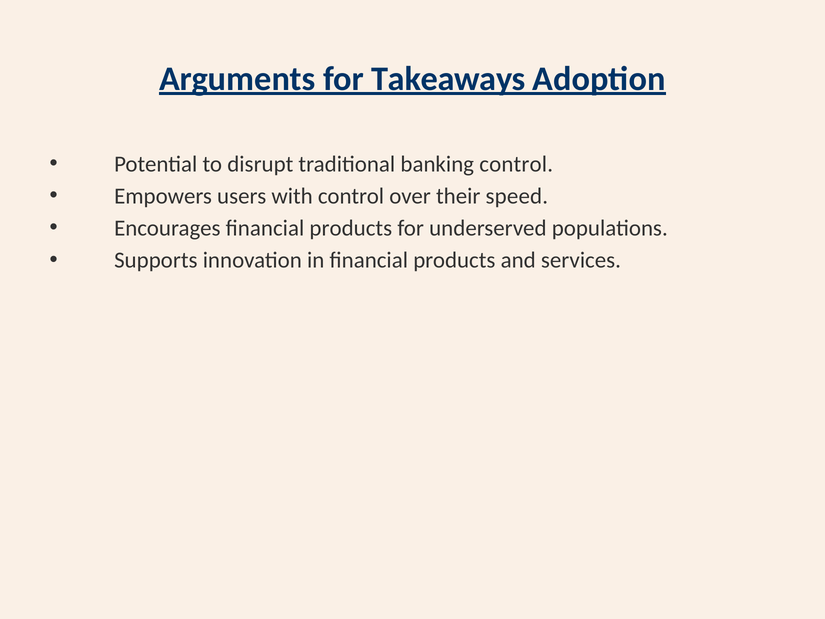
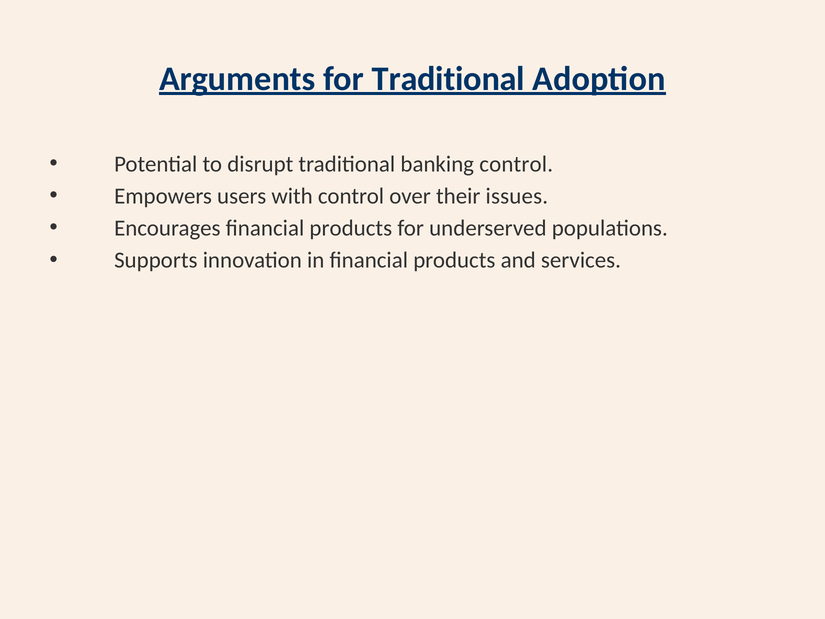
for Takeaways: Takeaways -> Traditional (448, 79)
speed: speed -> issues (517, 196)
